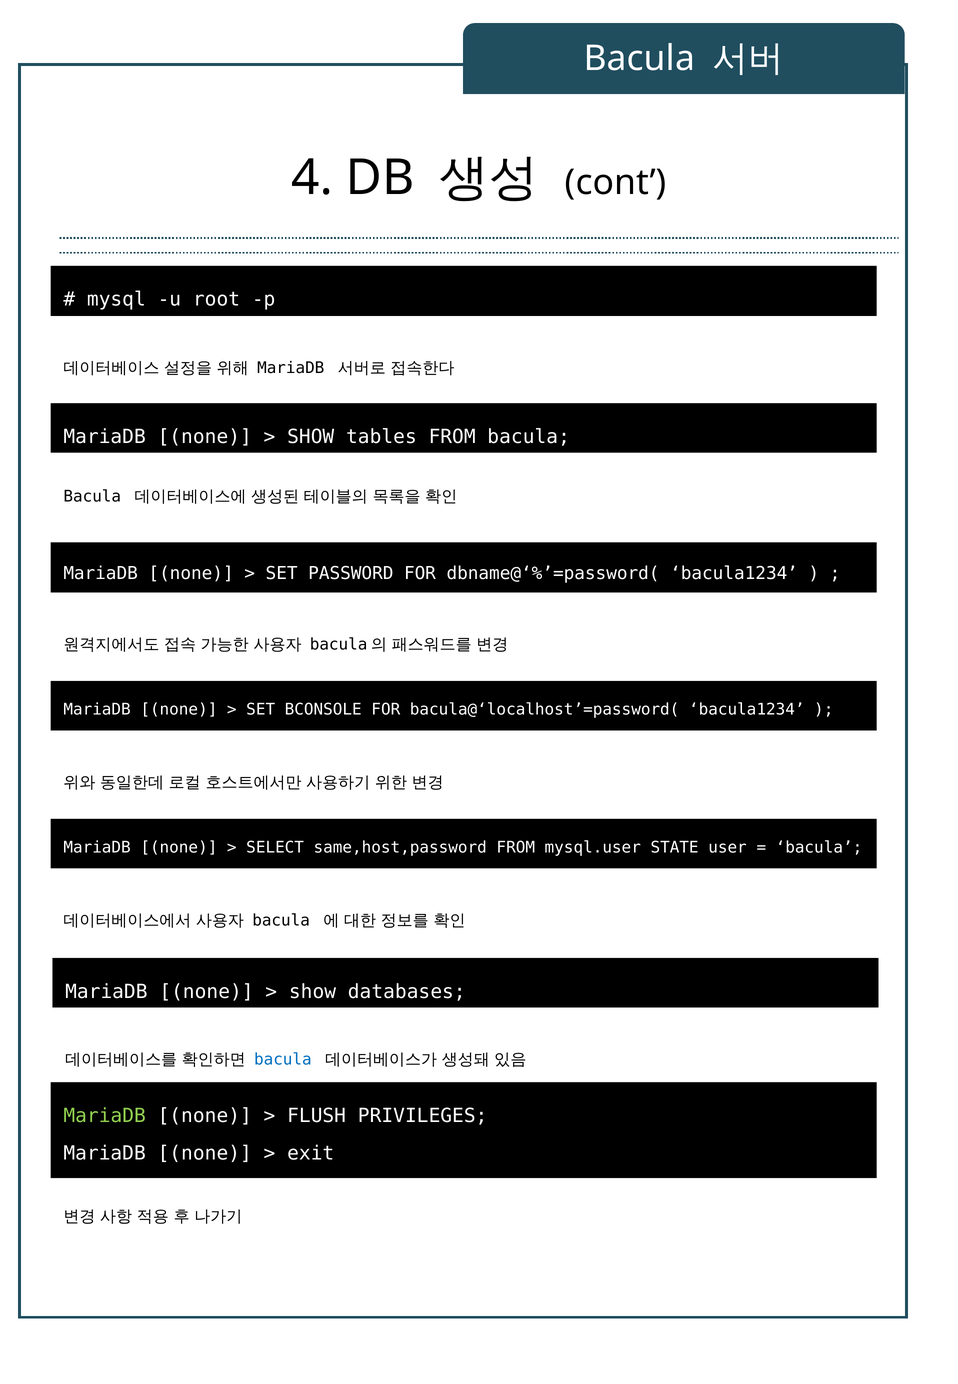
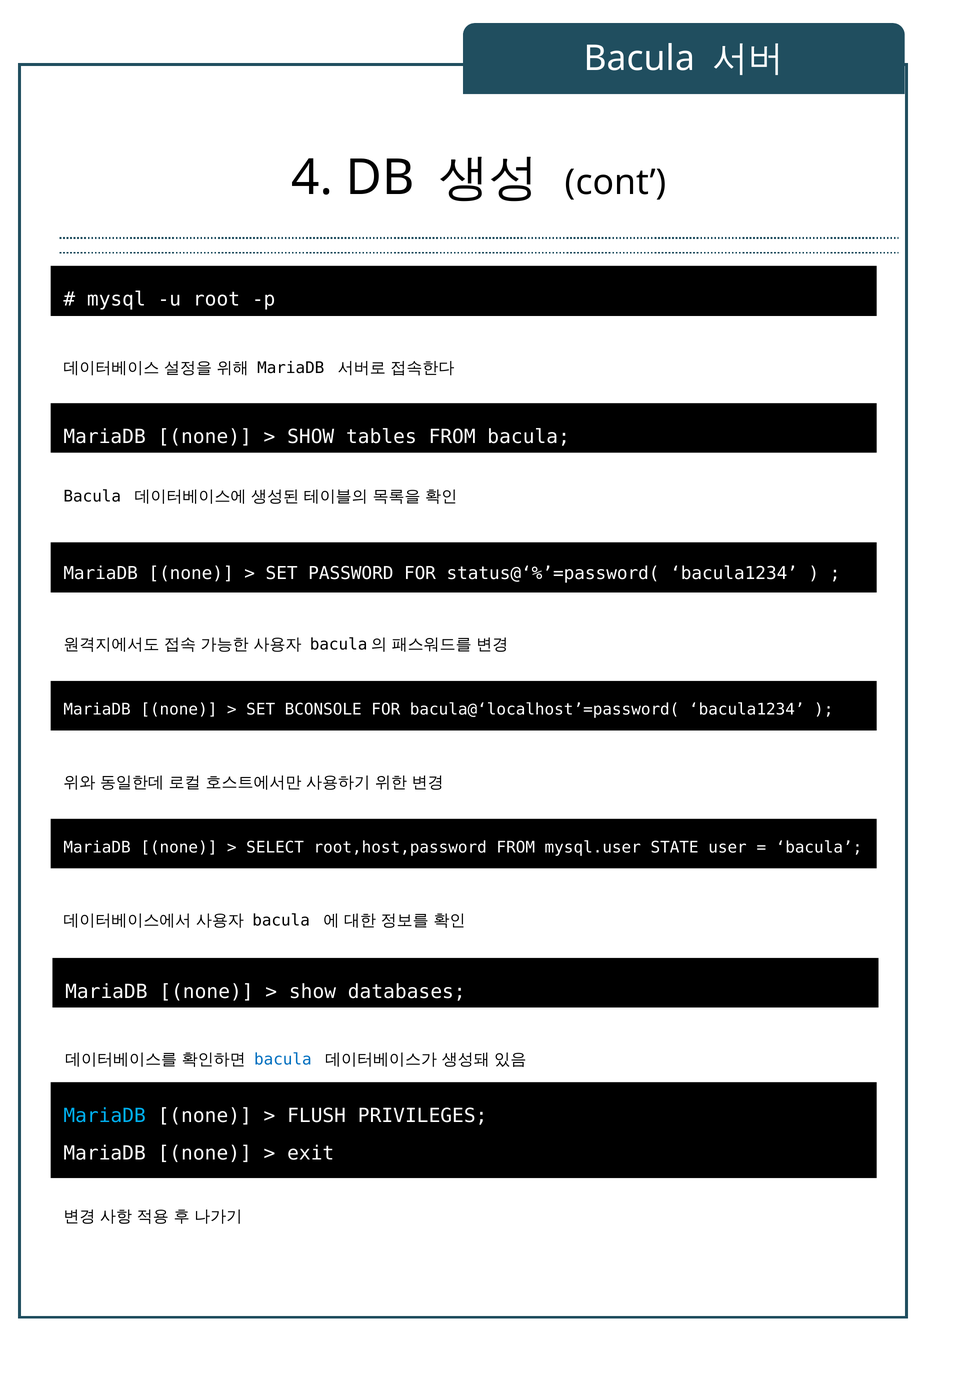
dbname@‘%’=password(: dbname@‘%’=password( -> status@‘%’=password( (553, 573)
same,host,password: same,host,password -> root,host,password (400, 847)
MariaDB colour: light green -> light blue (105, 1116)
